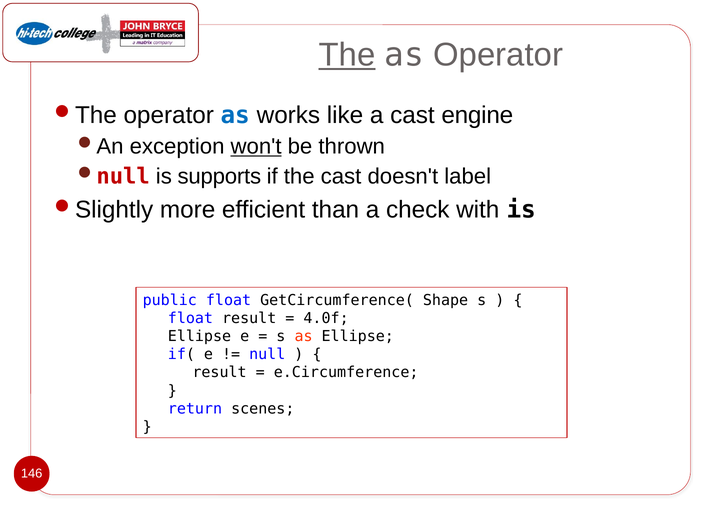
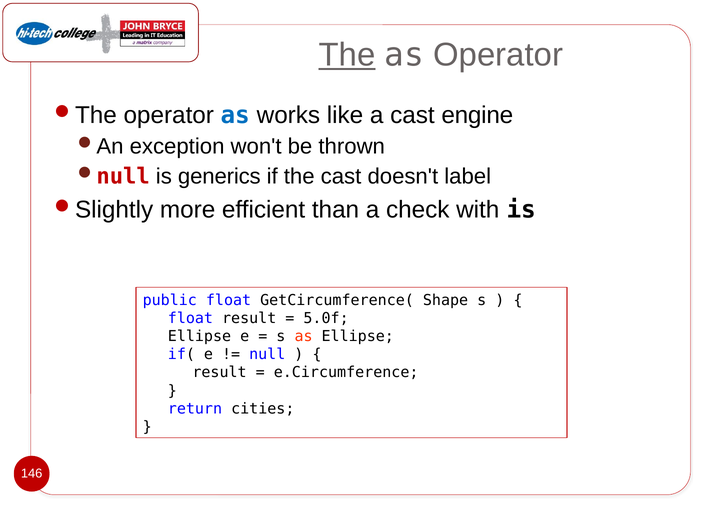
won't underline: present -> none (256, 147)
supports: supports -> generics (219, 177)
4.0f: 4.0f -> 5.0f (326, 319)
scenes: scenes -> cities (263, 409)
